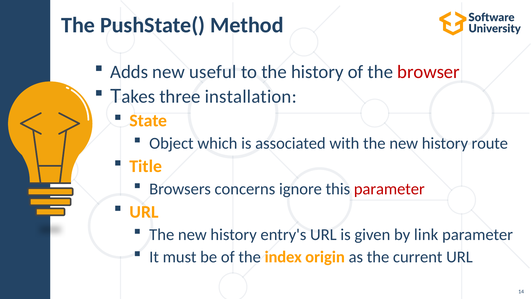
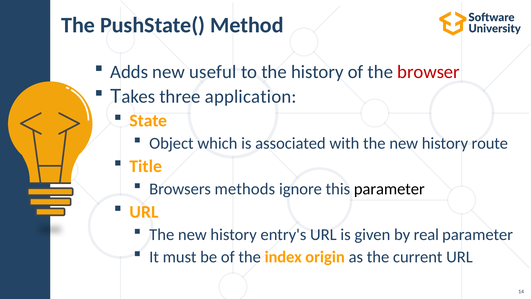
installation: installation -> application (251, 97)
concerns: concerns -> methods (245, 189)
parameter colour: red -> black (389, 189)
link: link -> real (426, 234)
